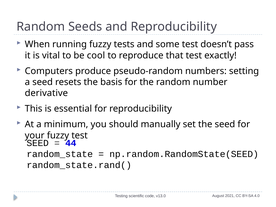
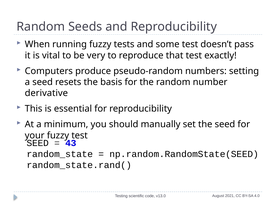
cool: cool -> very (96, 55)
44: 44 -> 43 (71, 143)
